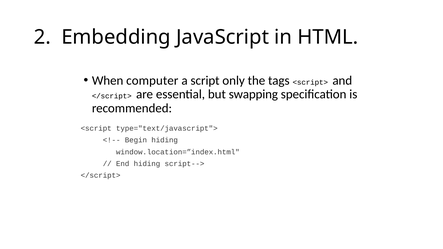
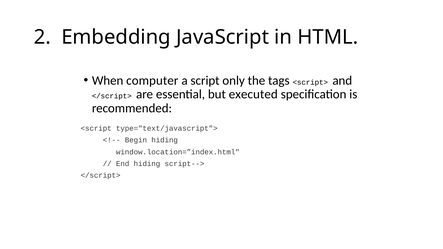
swapping: swapping -> executed (253, 94)
